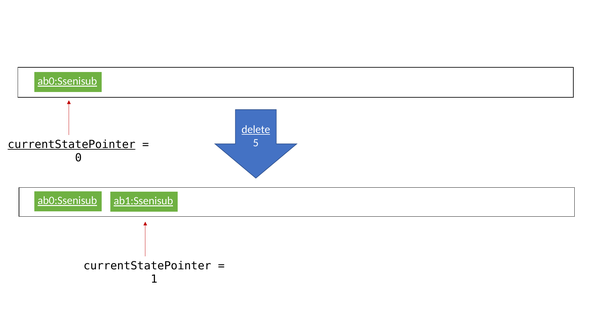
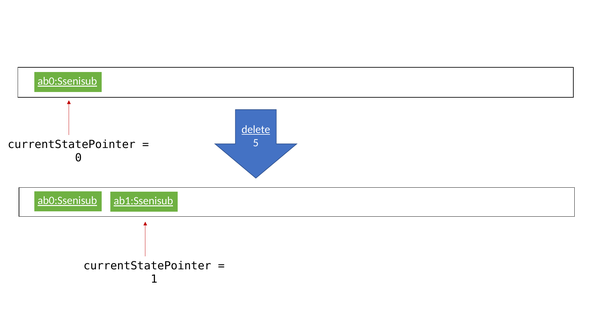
currentStatePointer underline: present -> none (72, 145)
